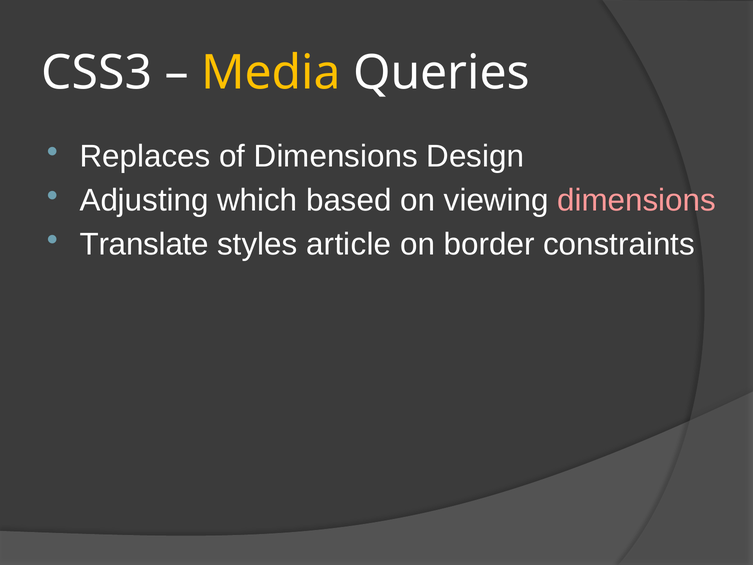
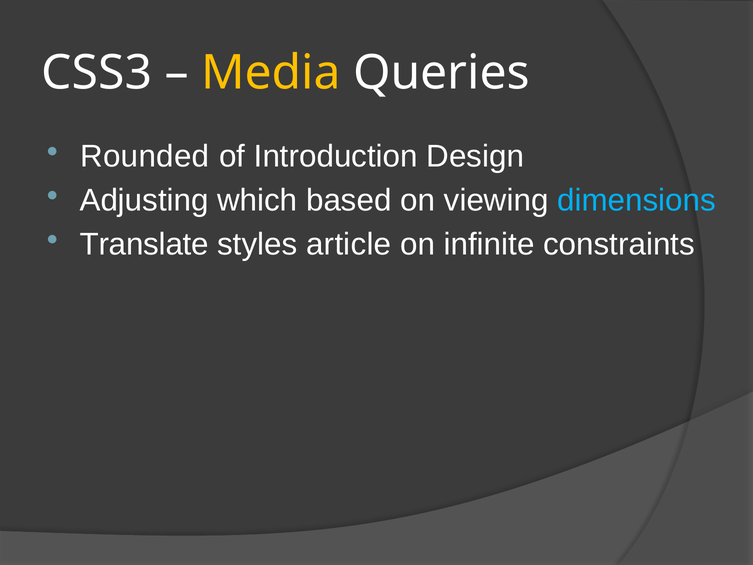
Replaces: Replaces -> Rounded (145, 156)
of Dimensions: Dimensions -> Introduction (336, 156)
dimensions colour: pink -> light blue (636, 200)
border: border -> infinite (489, 244)
